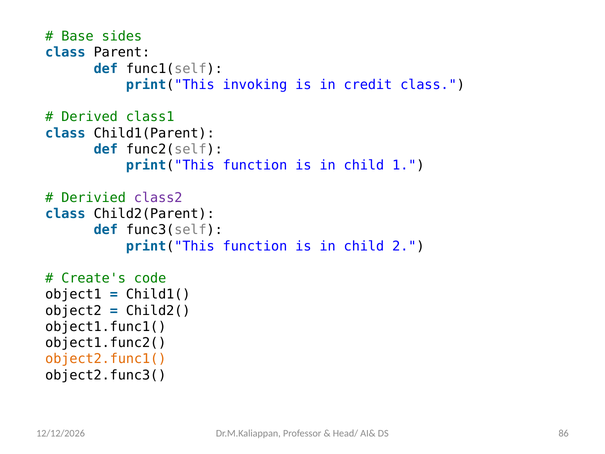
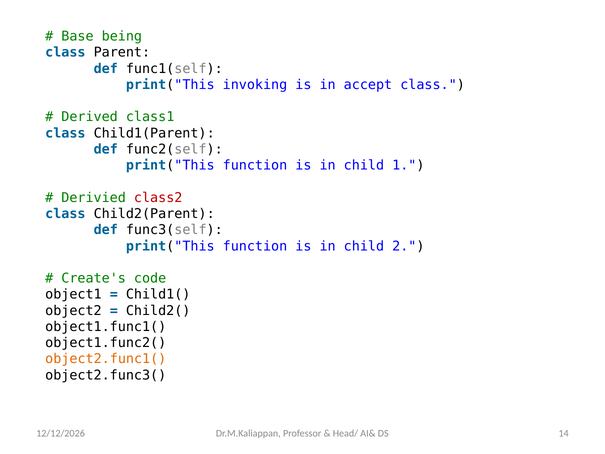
sides: sides -> being (122, 36)
credit: credit -> accept (368, 85)
class2 colour: purple -> red (158, 198)
86: 86 -> 14 (564, 433)
